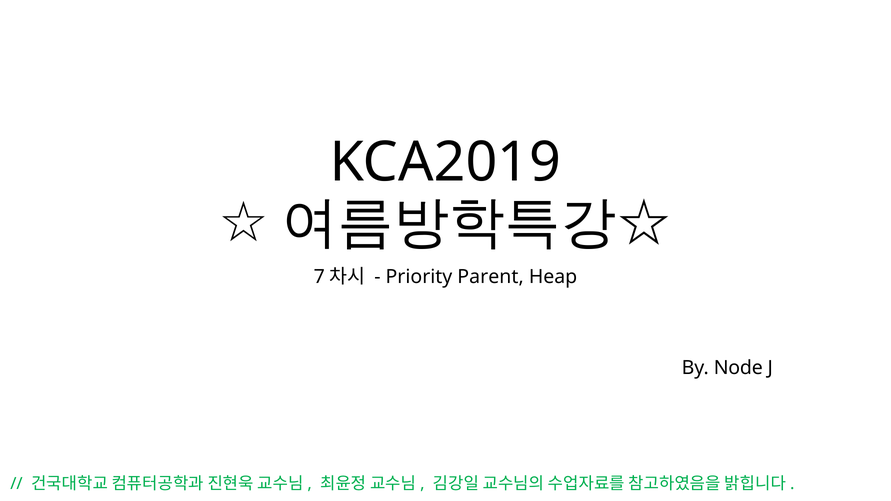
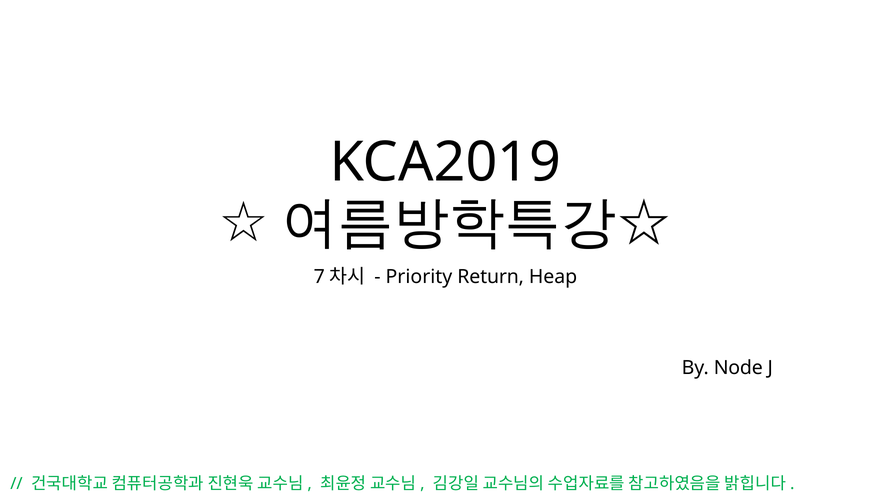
Parent: Parent -> Return (491, 277)
